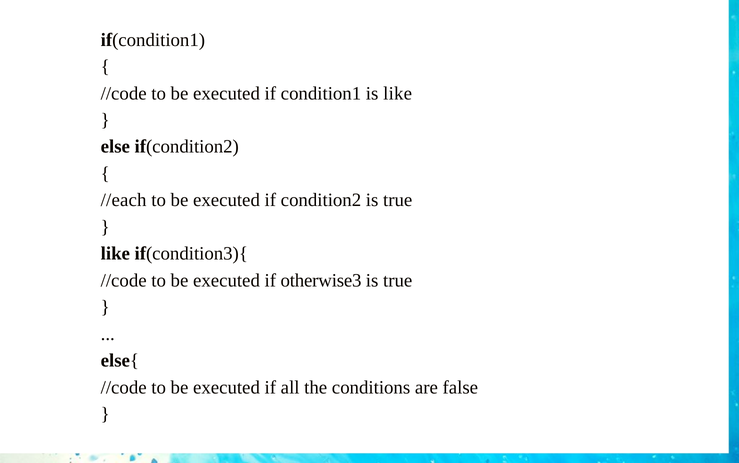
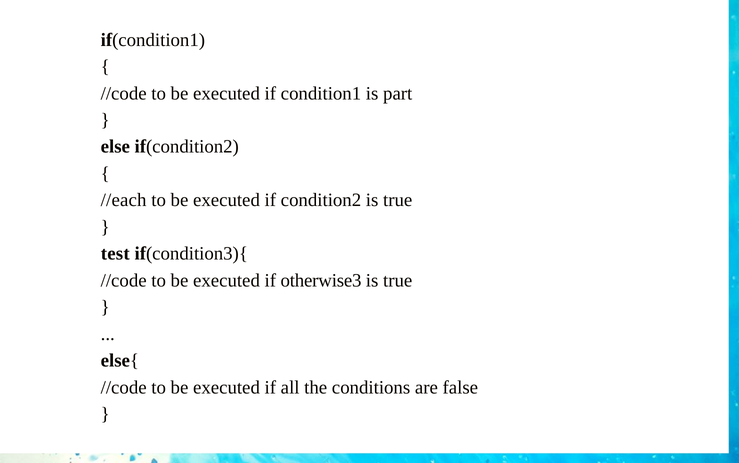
is like: like -> part (398, 93)
like: like -> test (115, 254)
